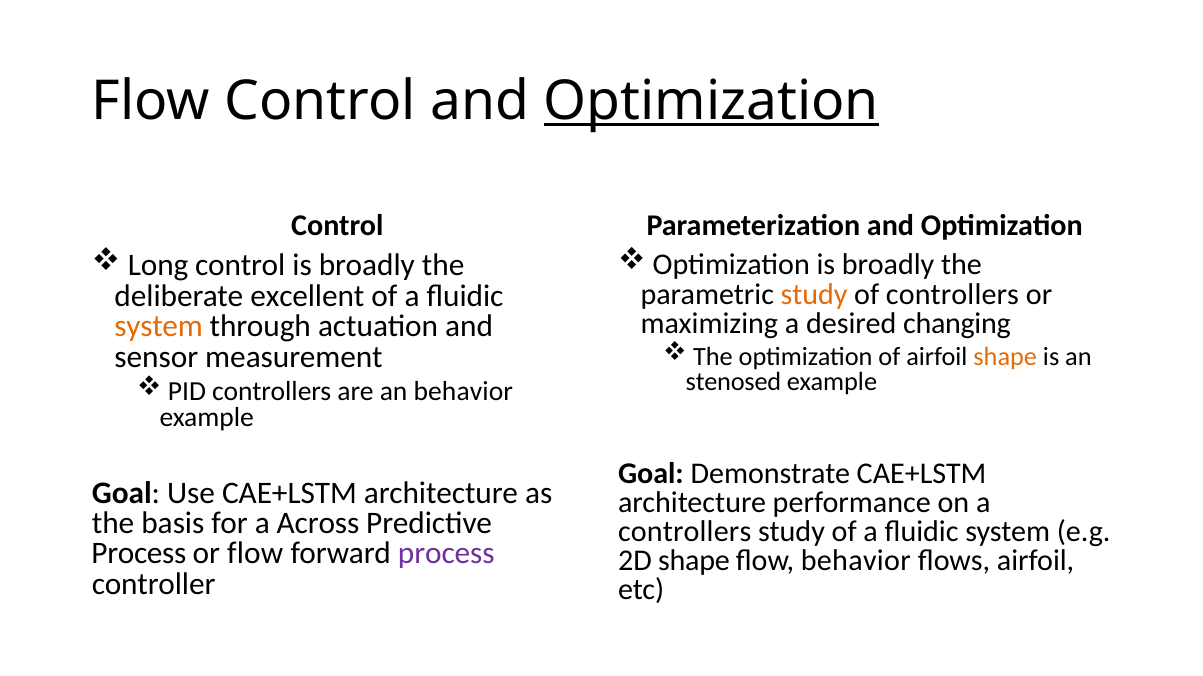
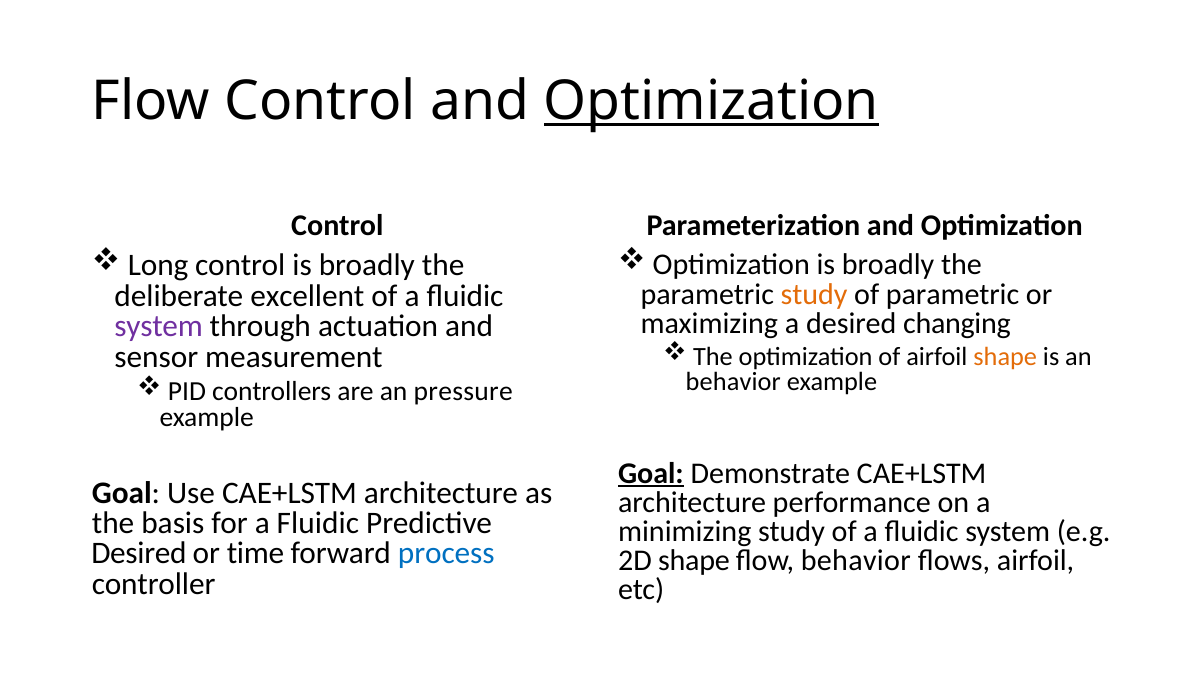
of controllers: controllers -> parametric (953, 294)
system colour: orange -> purple (159, 327)
stenosed: stenosed -> behavior (733, 382)
an behavior: behavior -> pressure (463, 391)
Goal underline: none -> present (651, 474)
for a Across: Across -> Fluidic (318, 524)
controllers: controllers -> minimizing (685, 532)
Process: Process -> Desired (139, 554)
or flow: flow -> time (255, 554)
process colour: purple -> blue (446, 554)
